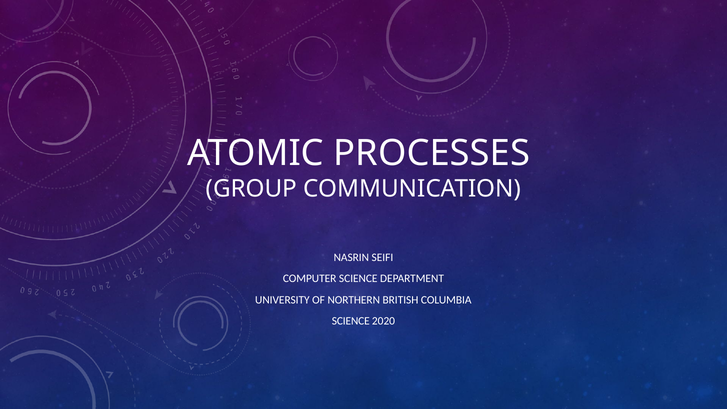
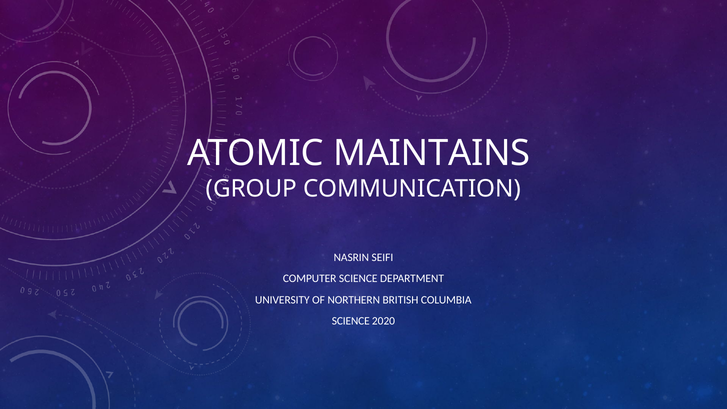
PROCESSES: PROCESSES -> MAINTAINS (432, 153)
